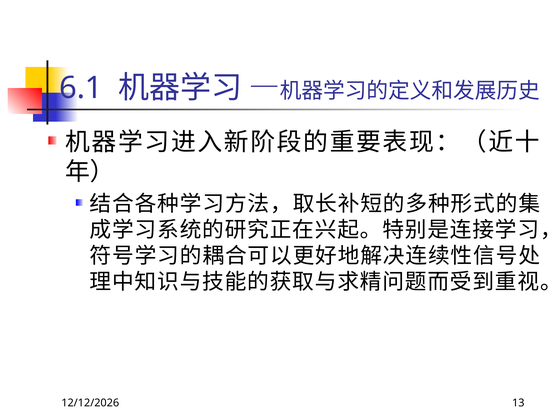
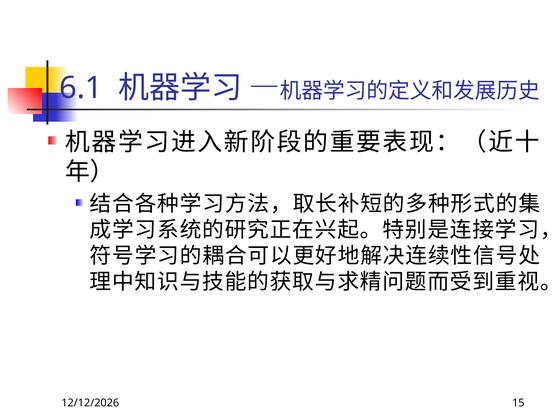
13: 13 -> 15 (518, 404)
